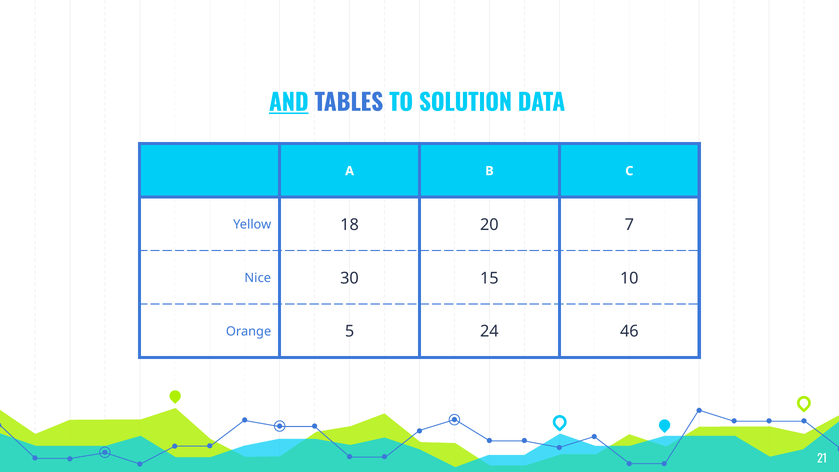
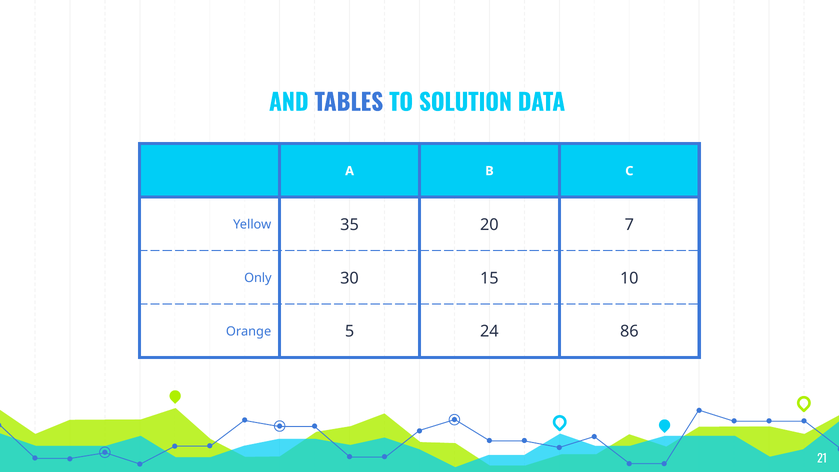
AND underline: present -> none (289, 103)
18: 18 -> 35 (350, 225)
Nice: Nice -> Only (258, 278)
46: 46 -> 86 (629, 332)
